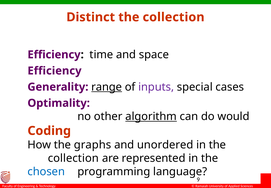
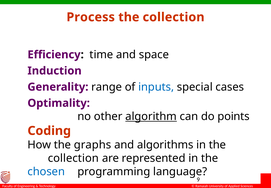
Distinct: Distinct -> Process (91, 17)
Efficiency: Efficiency -> Induction (55, 71)
range underline: present -> none (107, 87)
inputs colour: purple -> blue (156, 87)
would: would -> points (234, 116)
unordered: unordered -> algorithms (165, 145)
